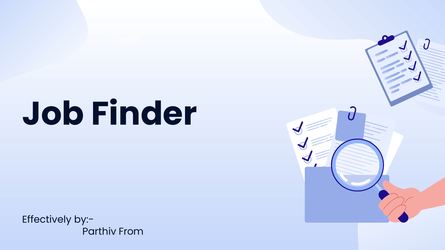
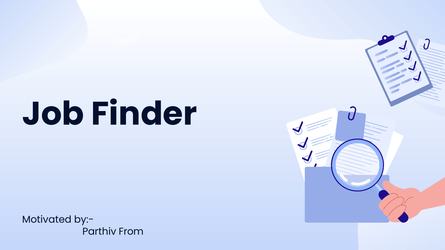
Effectively: Effectively -> Motivated (47, 220)
